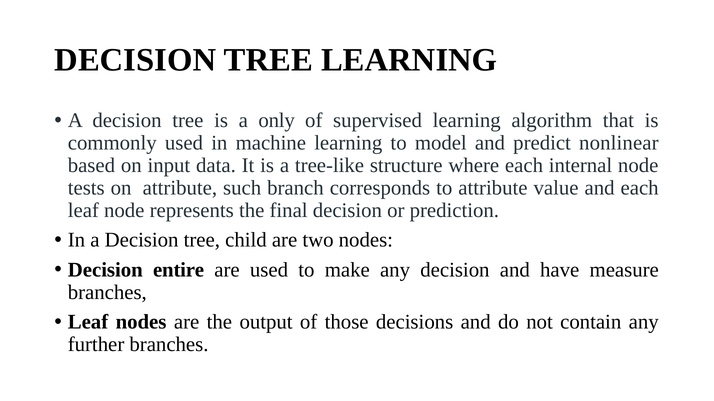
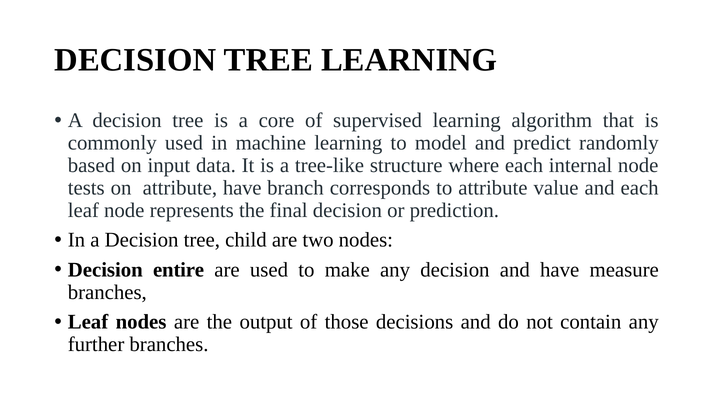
only: only -> core (277, 121)
nonlinear: nonlinear -> randomly (619, 143)
attribute such: such -> have (242, 188)
